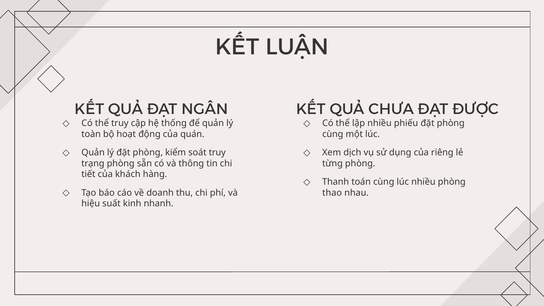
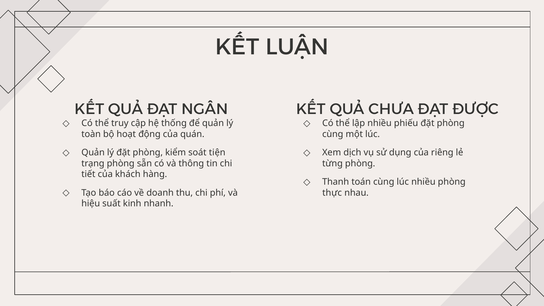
soát truy: truy -> tiện (217, 153)
thao: thao -> thực (332, 193)
